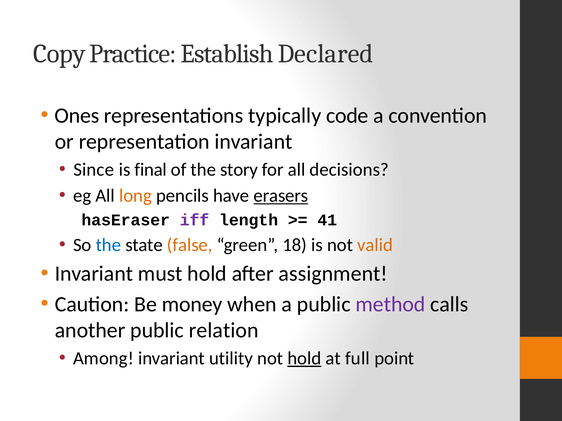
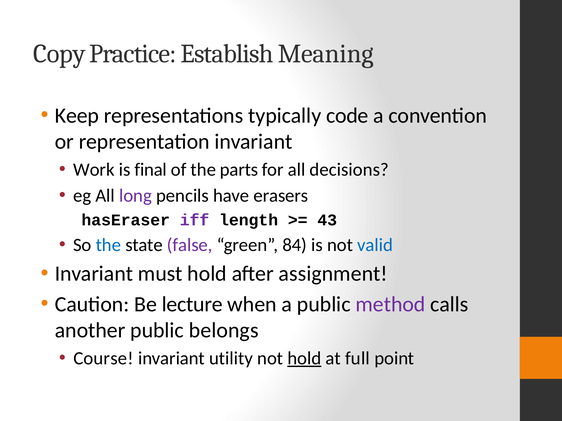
Declared: Declared -> Meaning (326, 54)
Ones: Ones -> Keep (77, 116)
Since: Since -> Work (94, 170)
story: story -> parts (239, 170)
long colour: orange -> purple (135, 196)
erasers underline: present -> none (281, 196)
41: 41 -> 43 (327, 220)
false colour: orange -> purple (190, 245)
18: 18 -> 84 (295, 245)
valid colour: orange -> blue (375, 245)
money: money -> lecture (192, 305)
relation: relation -> belongs (224, 331)
Among: Among -> Course (103, 359)
